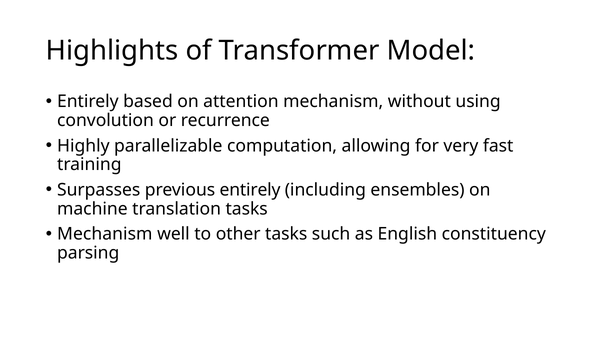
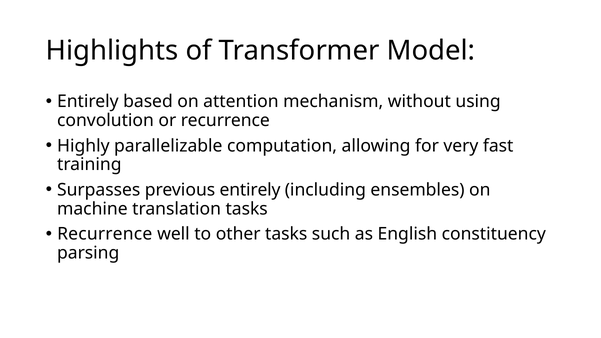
Mechanism: Mechanism -> Recurrence (105, 234)
